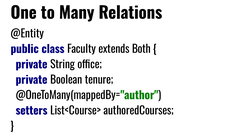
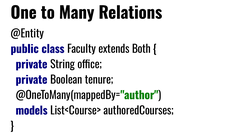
setters: setters -> models (32, 111)
